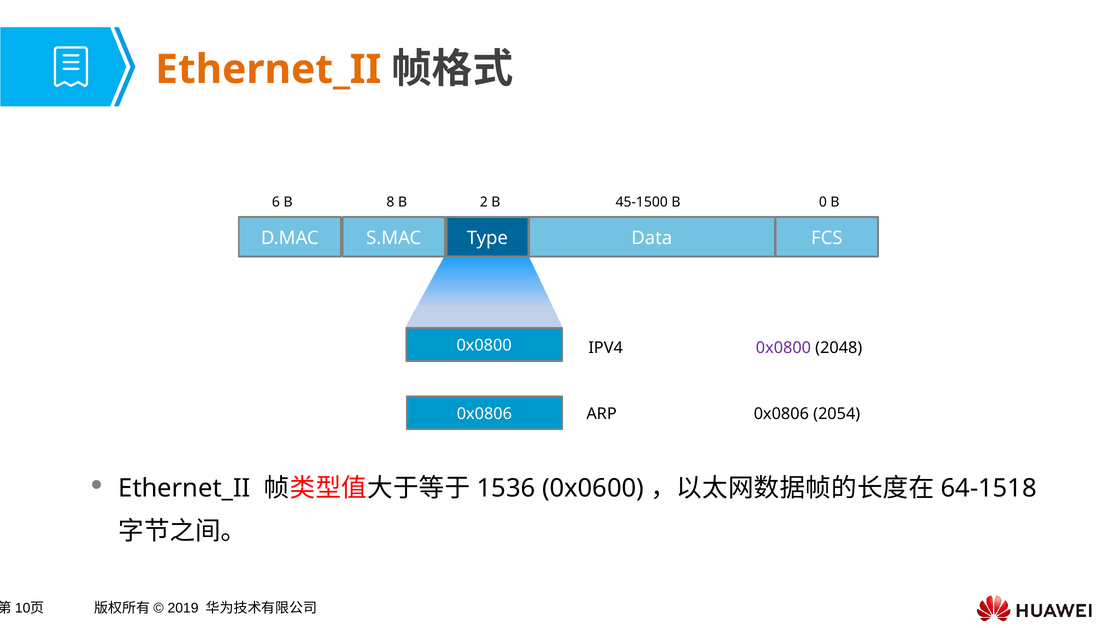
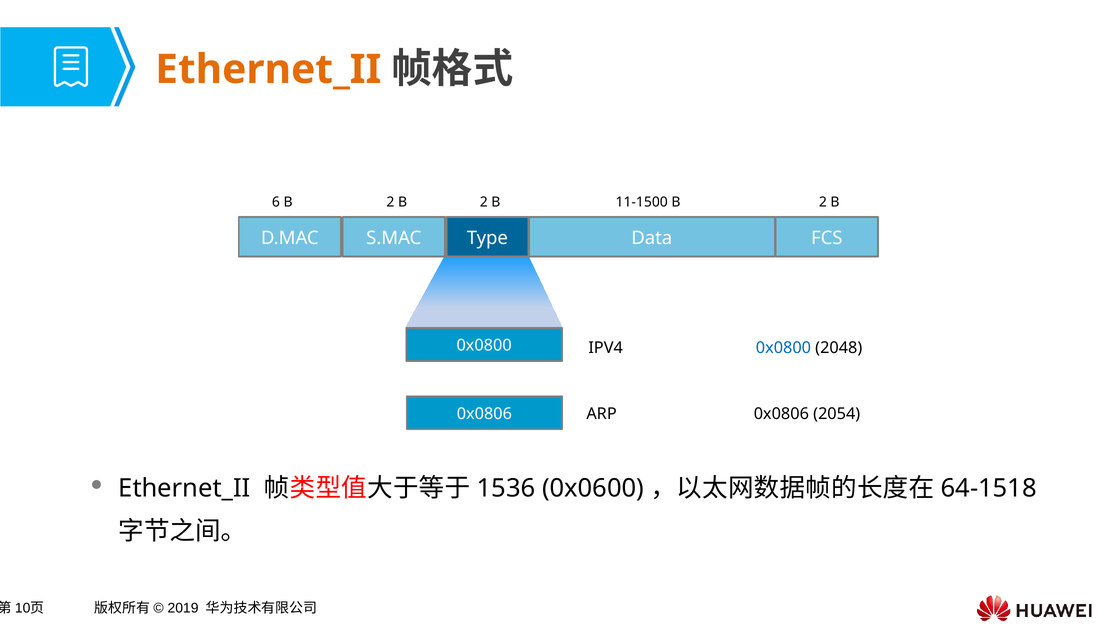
6 B 8: 8 -> 2 (390, 202)
45-1500: 45-1500 -> 11-1500 (642, 202)
0: 0 -> 2 (823, 202)
0x0800 colour: purple -> blue (783, 348)
